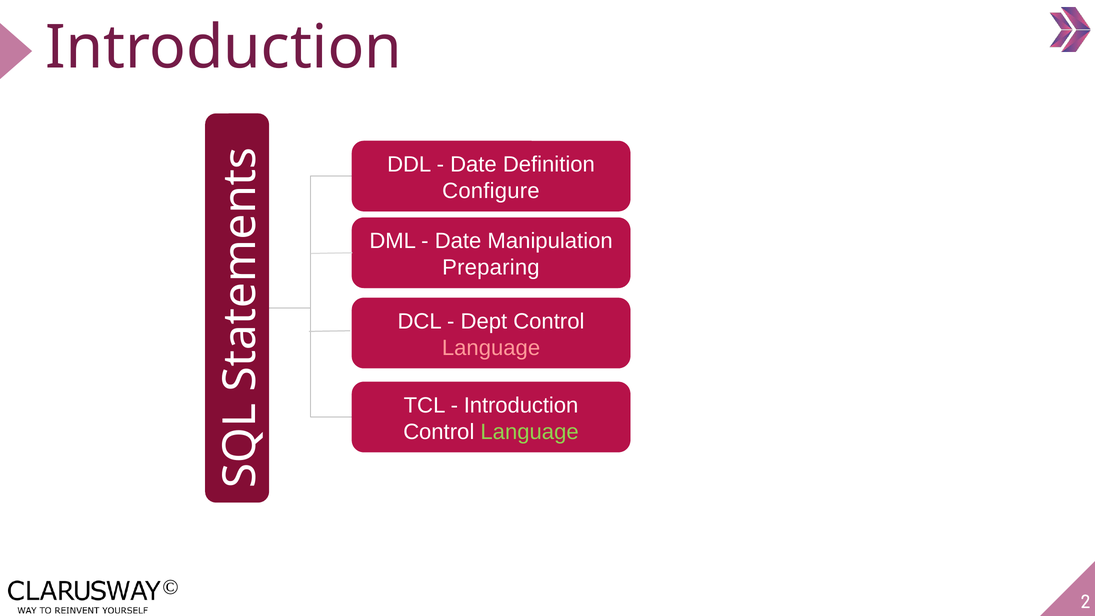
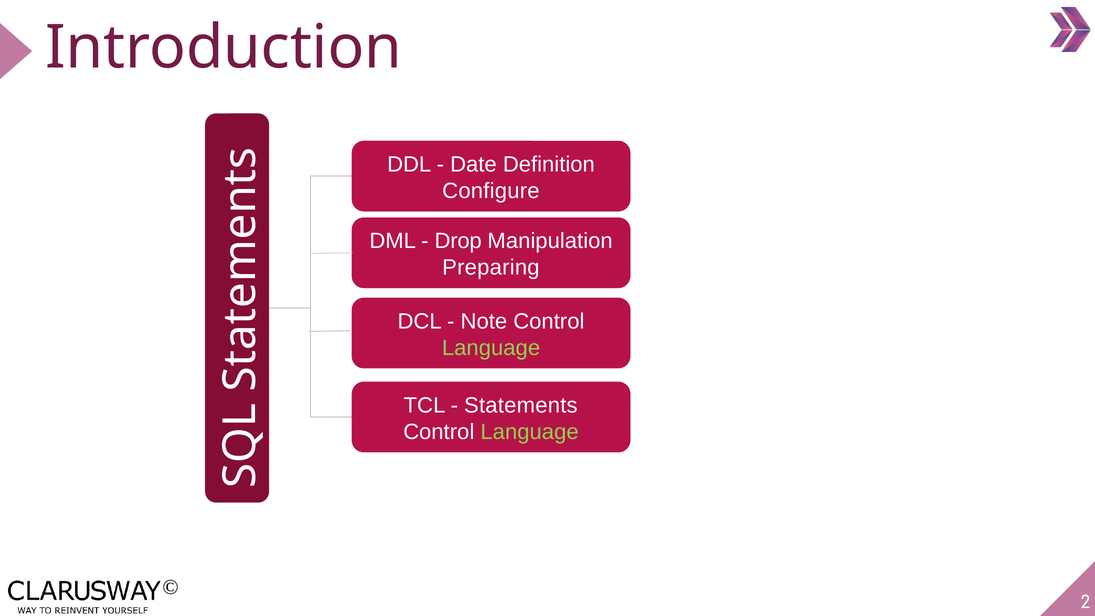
Date: Date -> Drop (458, 241)
Dept: Dept -> Note (484, 321)
Language colour: pink -> light green (491, 348)
Introduction: Introduction -> Statements (521, 405)
